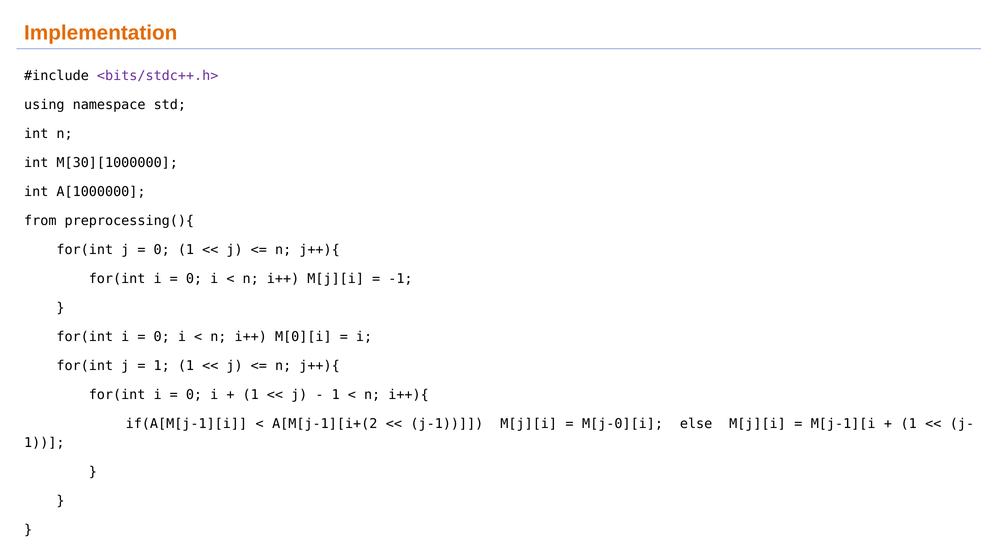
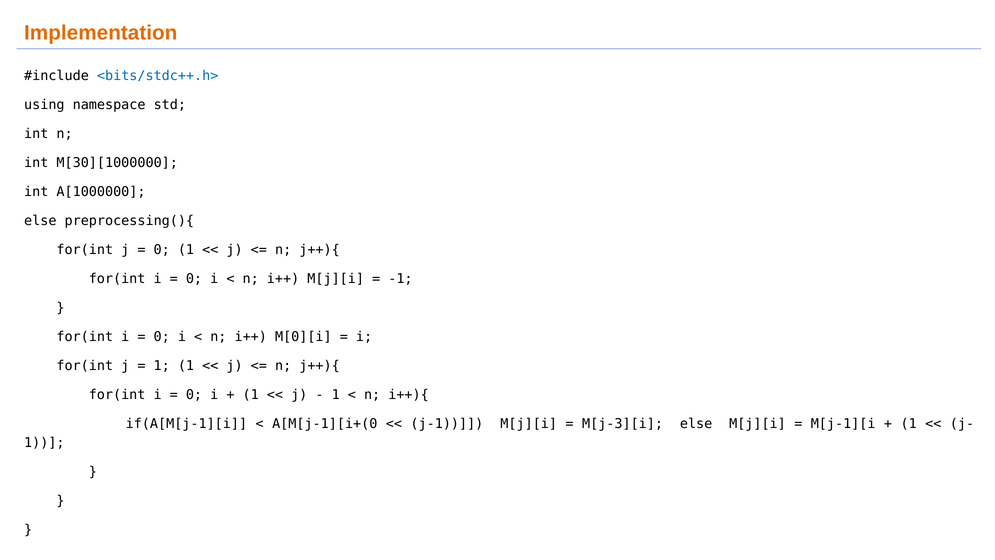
<bits/stdc++.h> colour: purple -> blue (158, 76)
from: from -> else (40, 221)
A[M[j-1][i+(2: A[M[j-1][i+(2 -> A[M[j-1][i+(0 (325, 424)
M[j-0][i: M[j-0][i -> M[j-3][i (623, 424)
